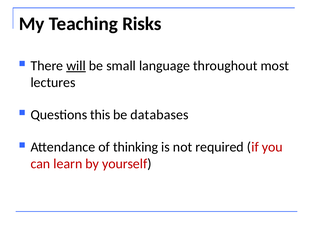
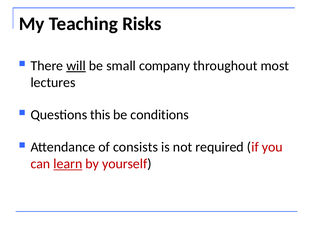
language: language -> company (165, 66)
databases: databases -> conditions (160, 115)
thinking: thinking -> consists (136, 147)
learn underline: none -> present (68, 164)
